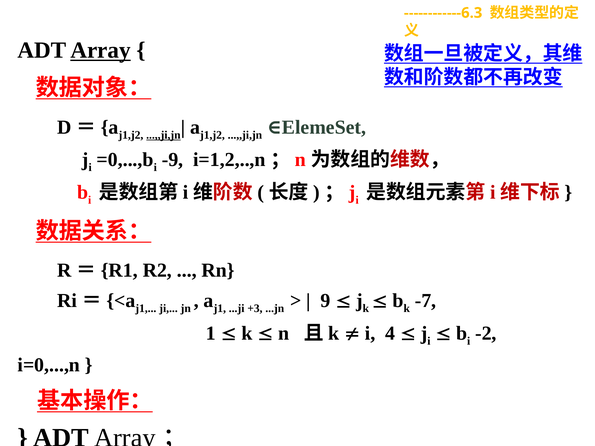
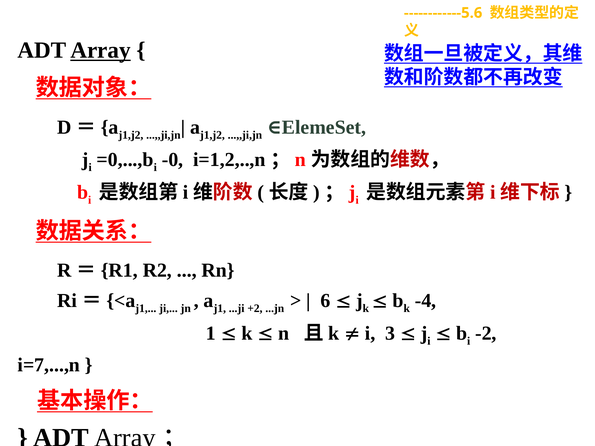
------------6.3: ------------6.3 -> ------------5.6 (443, 13)
...,,ji,jn underline: present -> none (163, 135)
-9: -9 -> -0 (173, 160)
+3: +3 -> +2 (255, 309)
9: 9 -> 6 (326, 301)
-7: -7 -> -4 (426, 301)
4: 4 -> 3 (390, 333)
i=0,...,n: i=0,...,n -> i=7,...,n (49, 365)
